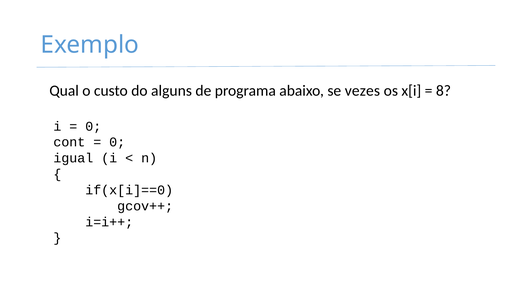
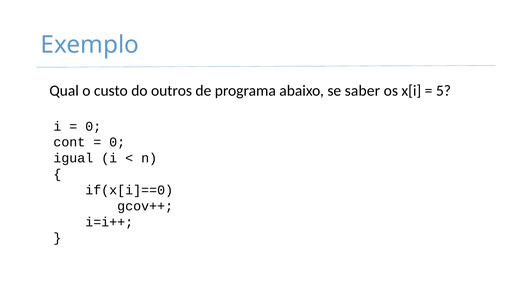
alguns: alguns -> outros (172, 91)
vezes: vezes -> saber (362, 91)
8: 8 -> 5 (443, 91)
